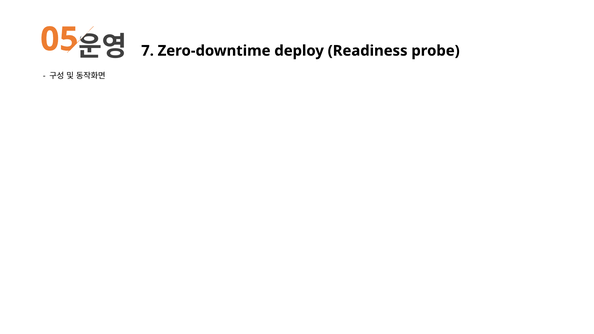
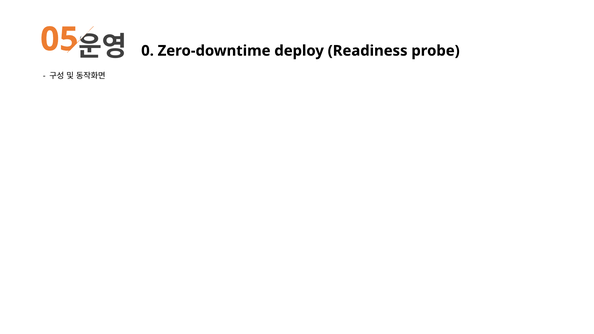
7: 7 -> 0 (148, 51)
